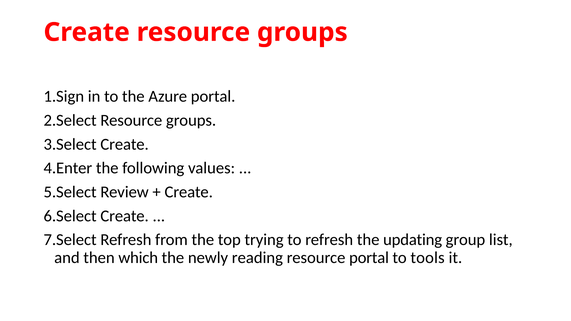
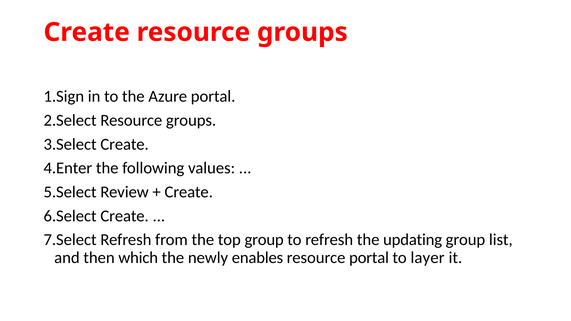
top trying: trying -> group (264, 240)
reading: reading -> enables (257, 258)
tools: tools -> layer (428, 258)
